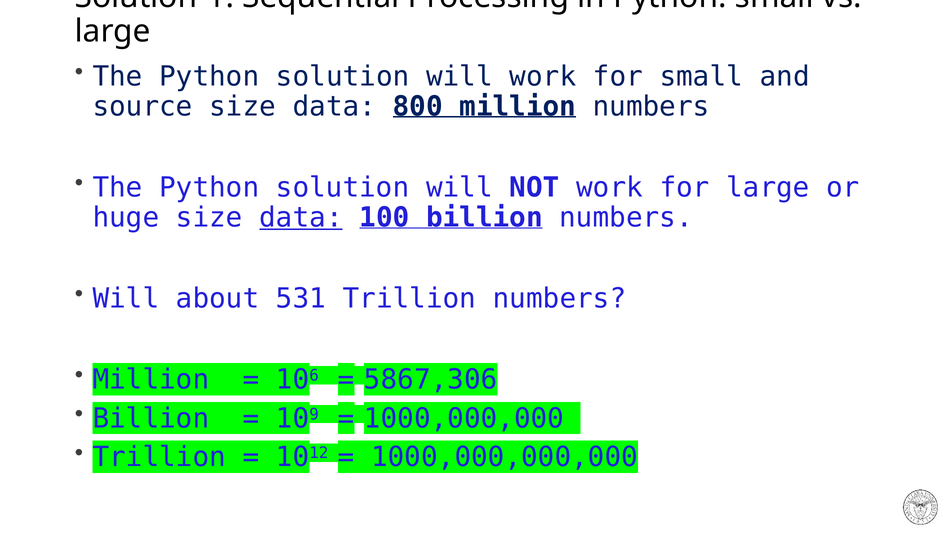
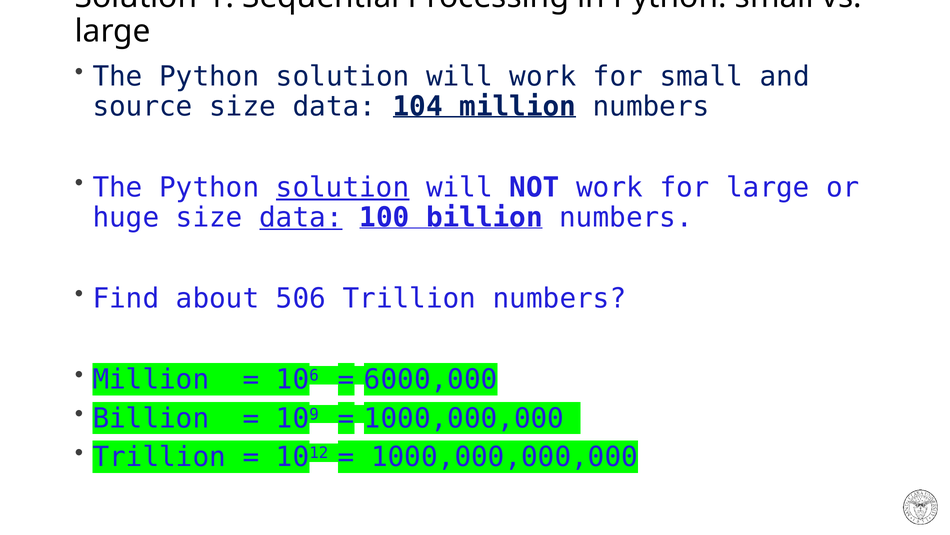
800: 800 -> 104 (418, 106)
solution underline: none -> present (343, 187)
Will: Will -> Find (126, 298)
531: 531 -> 506 (301, 298)
5867,306: 5867,306 -> 6000,000 (431, 379)
